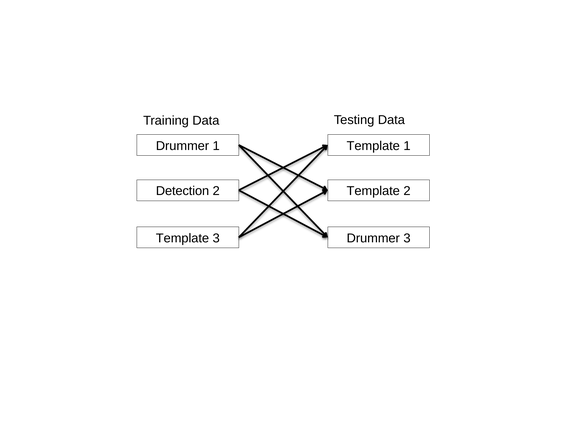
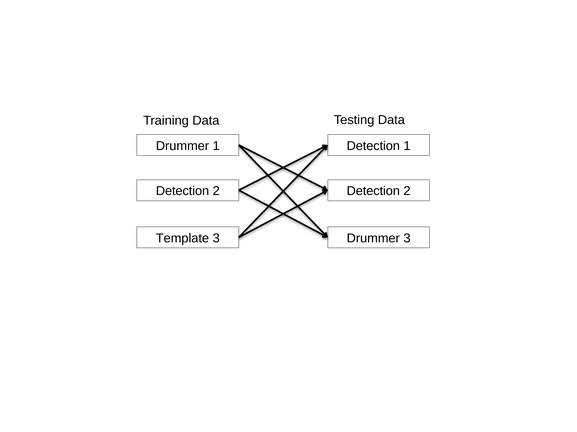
Template: Template -> Detection (373, 146)
Template: Template -> Detection (373, 191)
